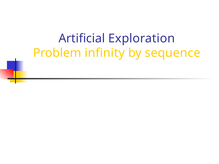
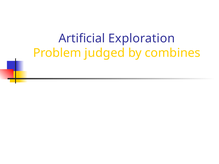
infinity: infinity -> judged (105, 53)
sequence: sequence -> combines (173, 53)
